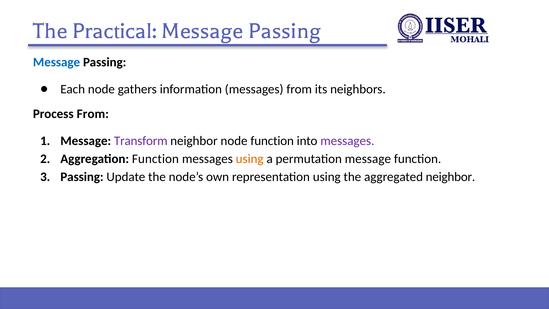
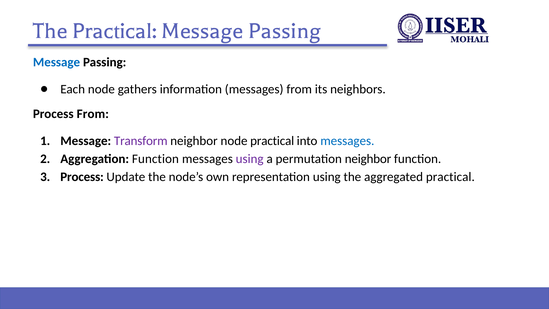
node function: function -> practical (272, 141)
messages colour: purple -> blue (347, 141)
using colour: orange -> purple (250, 159)
permutation message: message -> neighbor (368, 159)
Passing: Passing -> Process (82, 177)
aggregated neighbor: neighbor -> practical (450, 177)
